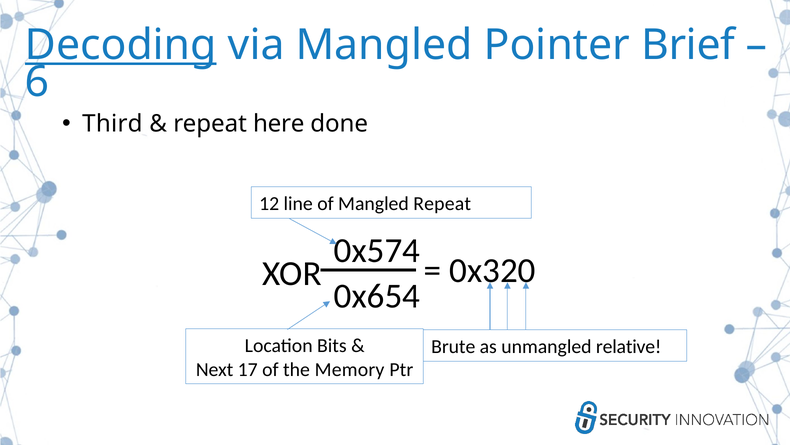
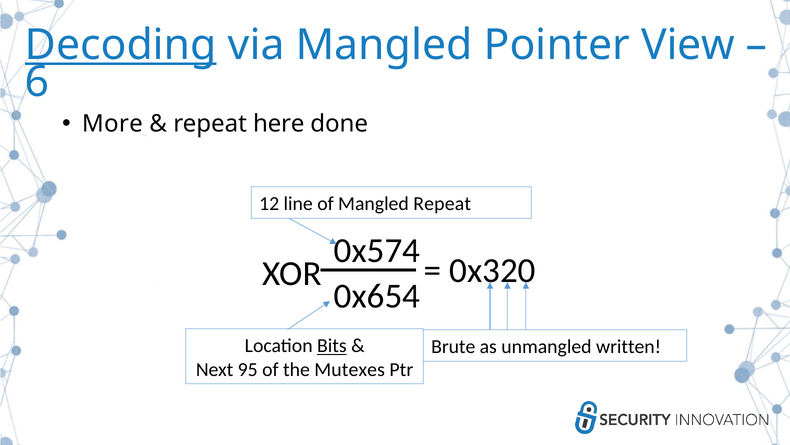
Brief: Brief -> View (688, 45)
Third: Third -> More (112, 124)
Bits underline: none -> present (332, 345)
relative: relative -> written (629, 346)
17: 17 -> 95 (248, 369)
Memory: Memory -> Mutexes (350, 369)
